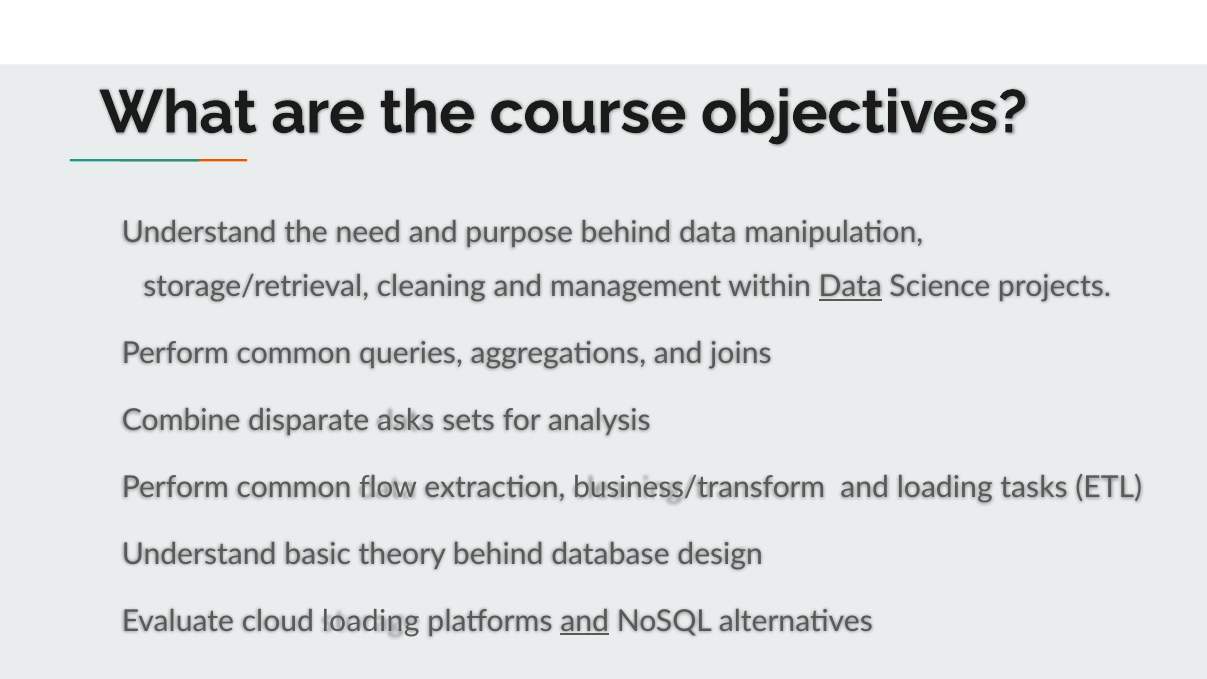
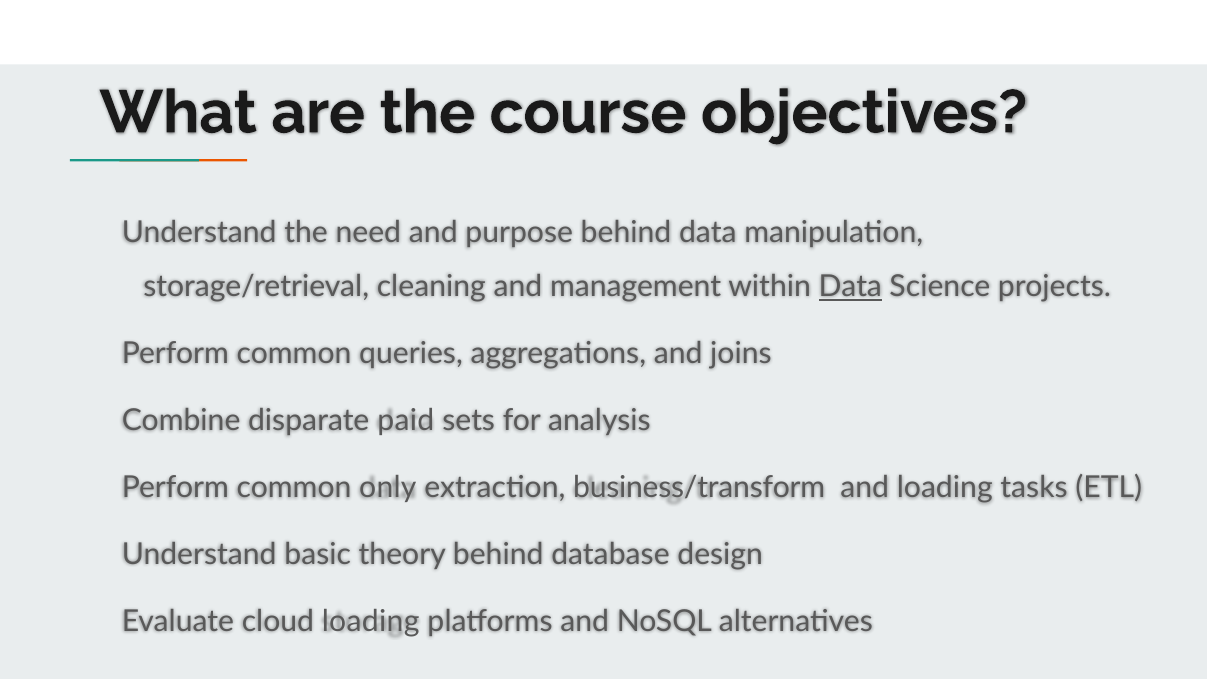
asks: asks -> paid (406, 421)
flow: flow -> only (388, 487)
and underline: present -> none (585, 621)
